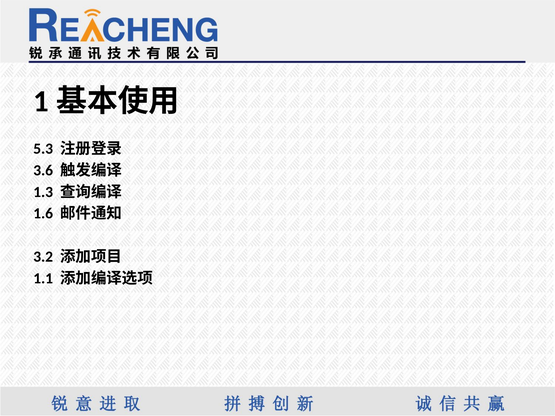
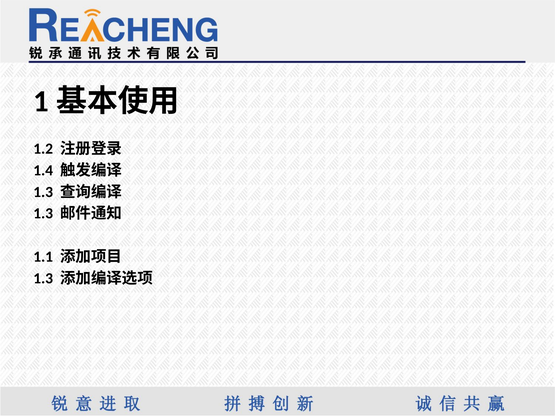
5.3: 5.3 -> 1.2 (43, 149)
3.6: 3.6 -> 1.4 (43, 170)
1.6: 1.6 -> 1.3 (43, 214)
3.2: 3.2 -> 1.1 (43, 257)
1.1: 1.1 -> 1.3 (43, 278)
